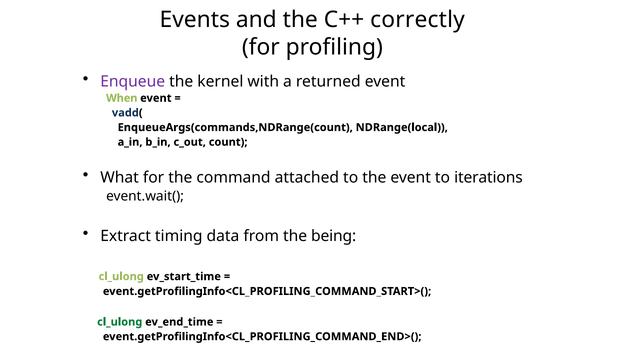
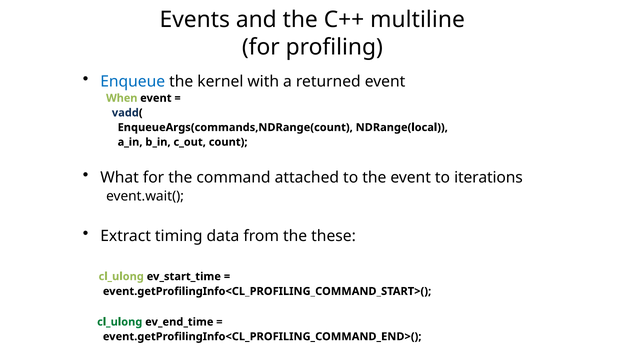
correctly: correctly -> multiline (418, 20)
Enqueue colour: purple -> blue (133, 81)
being: being -> these (334, 236)
